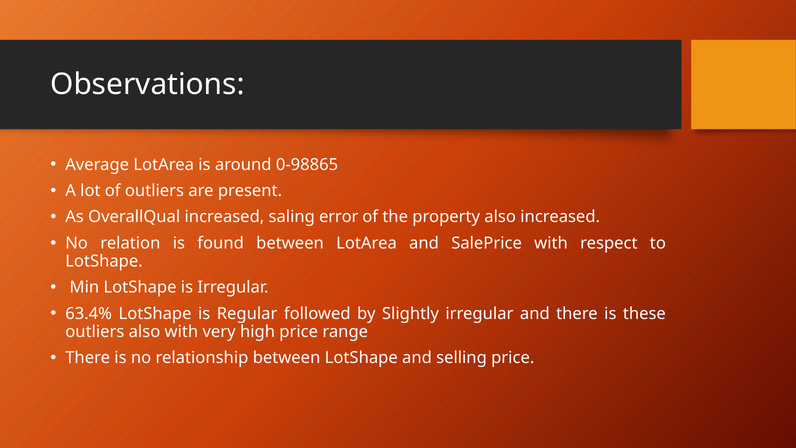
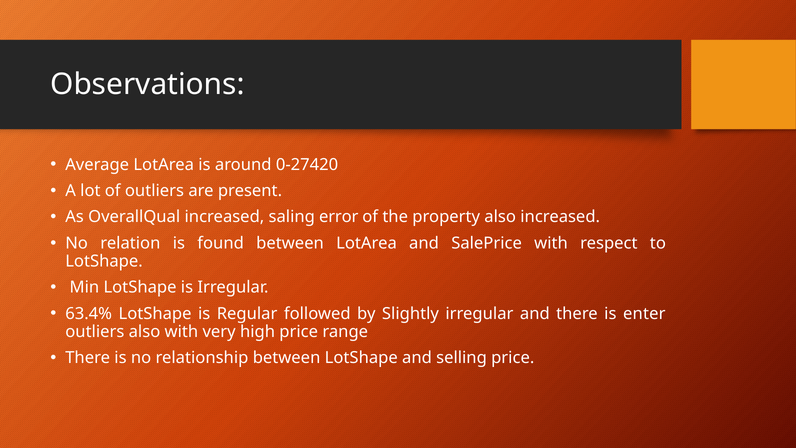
0-98865: 0-98865 -> 0-27420 (307, 164)
these: these -> enter (644, 314)
